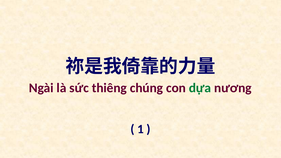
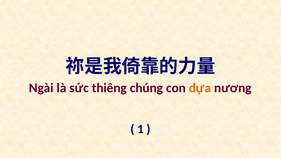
dựa colour: green -> orange (200, 88)
